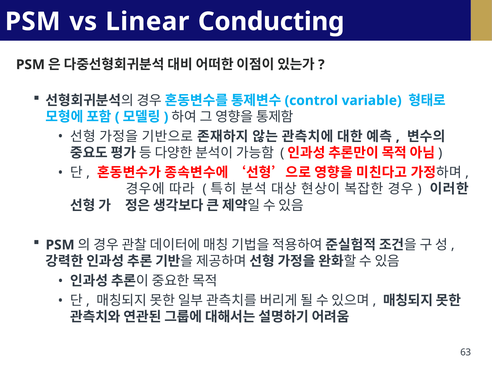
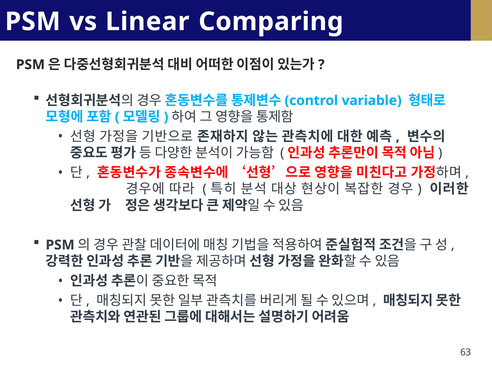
Conducting: Conducting -> Comparing (271, 22)
